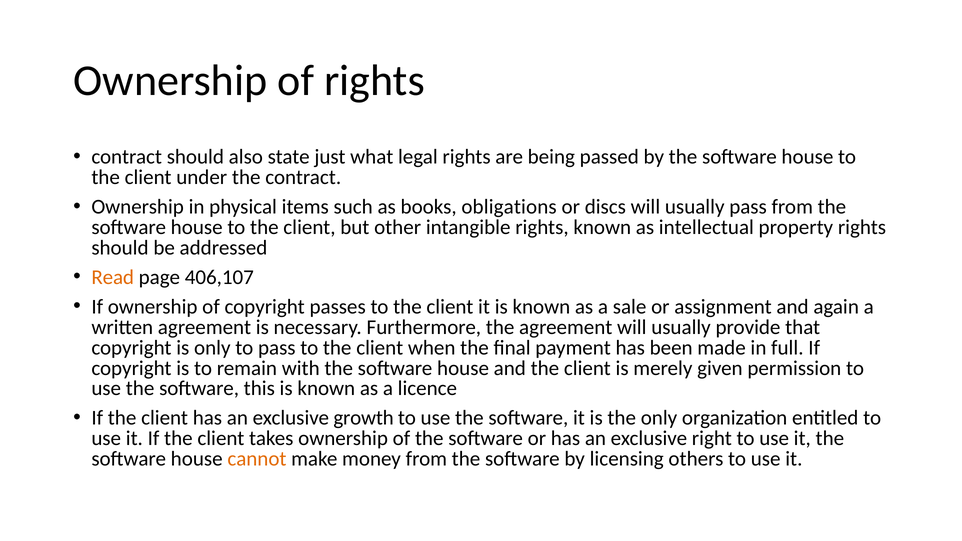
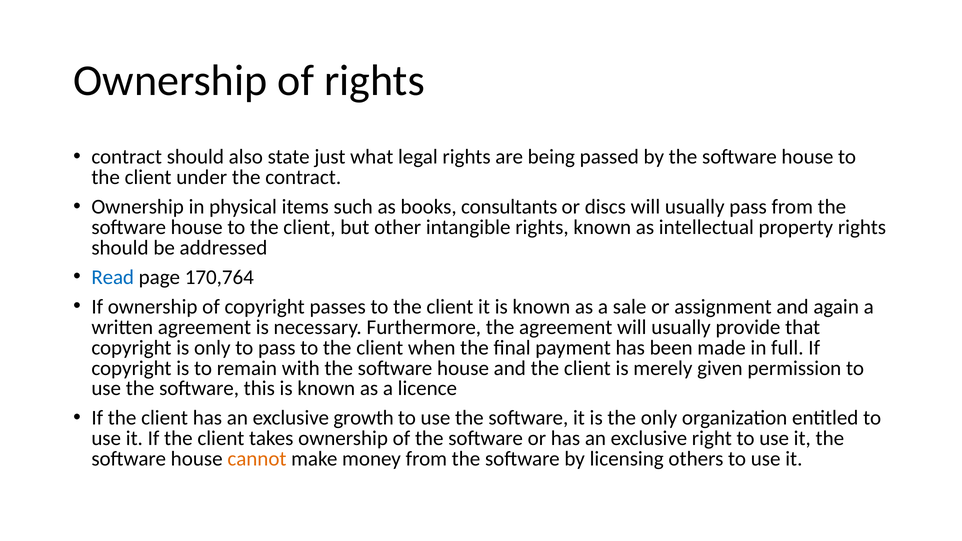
obligations: obligations -> consultants (509, 207)
Read colour: orange -> blue (113, 277)
406,107: 406,107 -> 170,764 (219, 277)
